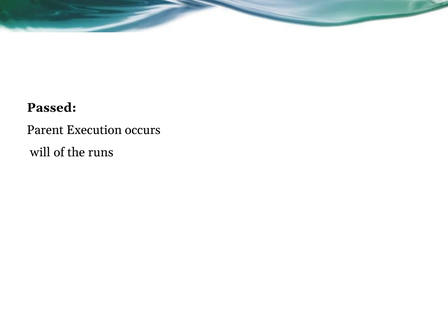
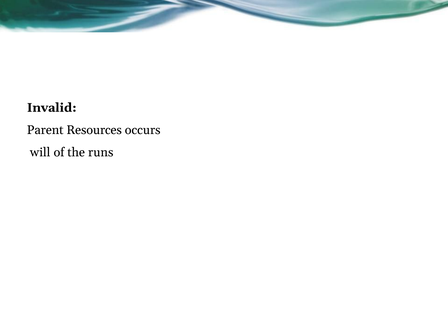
Passed: Passed -> Invalid (52, 108)
Execution: Execution -> Resources (94, 130)
